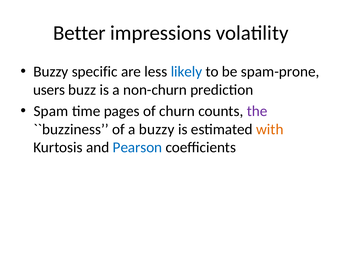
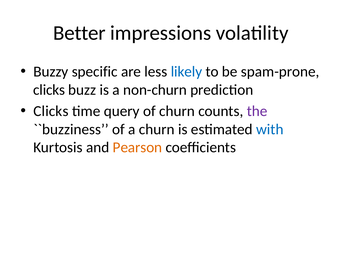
users: users -> clicks (49, 90)
Spam: Spam -> Clicks (51, 111)
pages: pages -> query (122, 111)
a buzzy: buzzy -> churn (157, 130)
with colour: orange -> blue (270, 130)
Pearson colour: blue -> orange (137, 148)
